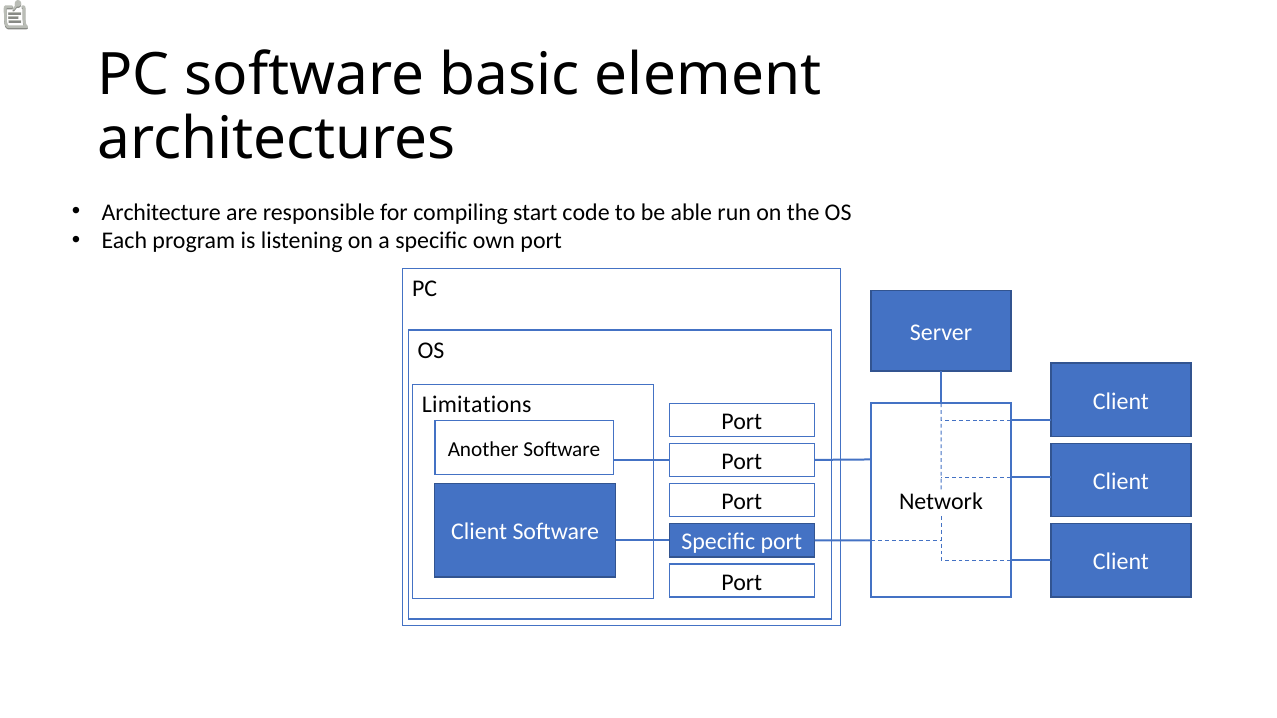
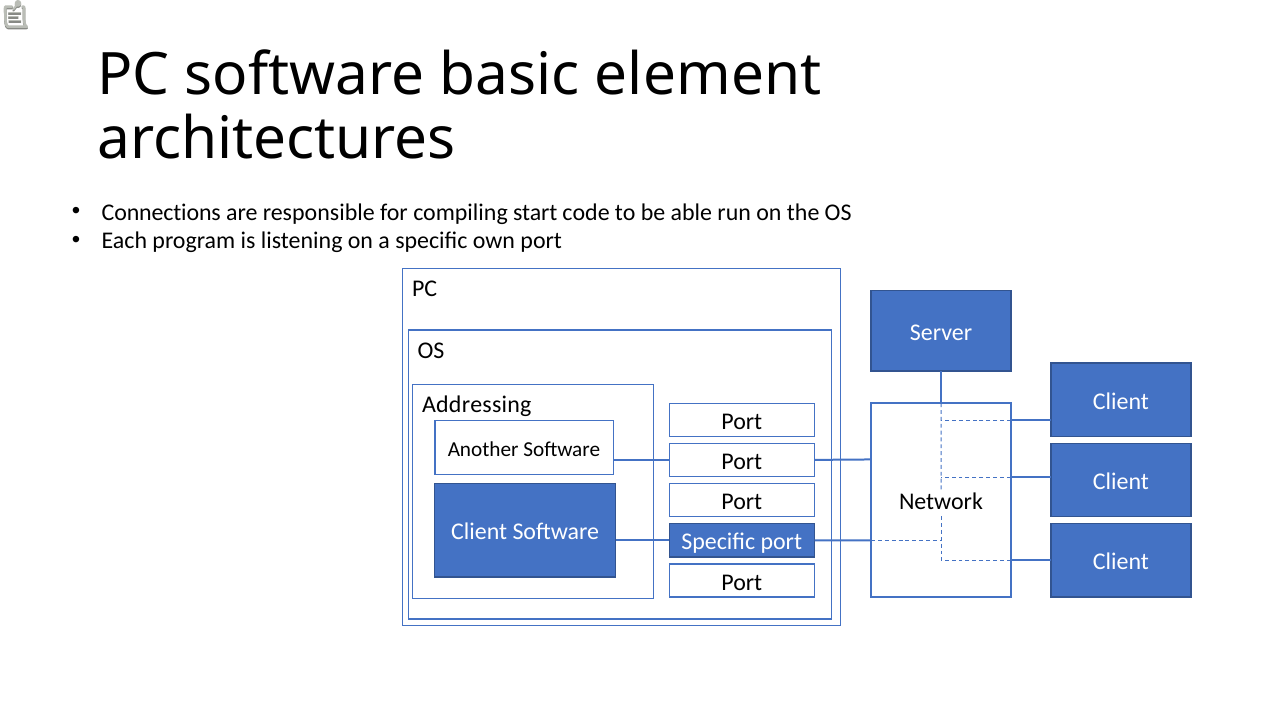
Architecture: Architecture -> Connections (161, 212)
Limitations: Limitations -> Addressing (477, 405)
